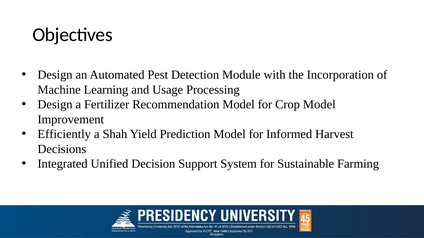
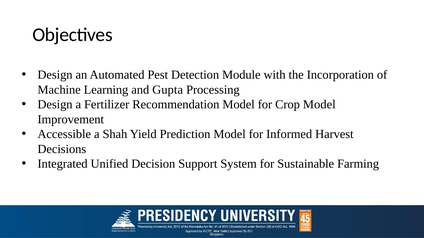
Usage: Usage -> Gupta (168, 90)
Efficiently: Efficiently -> Accessible (64, 134)
